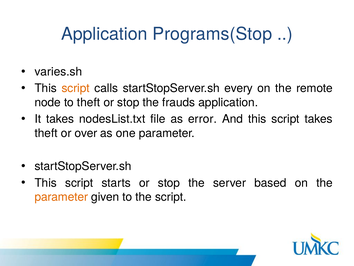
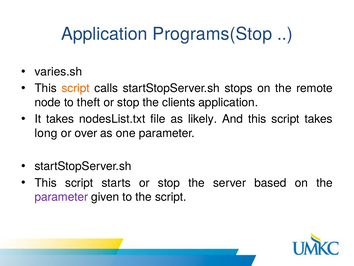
every: every -> stops (239, 88)
frauds: frauds -> clients (179, 102)
error: error -> likely (203, 119)
theft: theft -> long (46, 133)
parameter colour: orange -> purple (61, 197)
